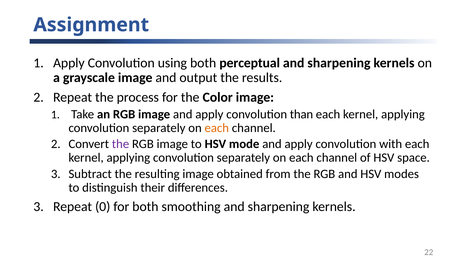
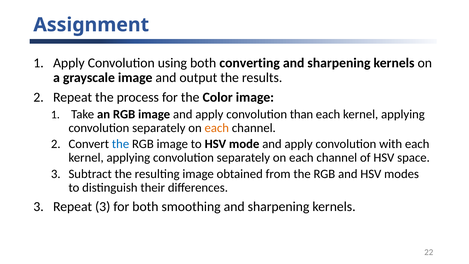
perceptual: perceptual -> converting (250, 63)
the colour: purple -> blue (121, 144)
Repeat 0: 0 -> 3 (103, 207)
